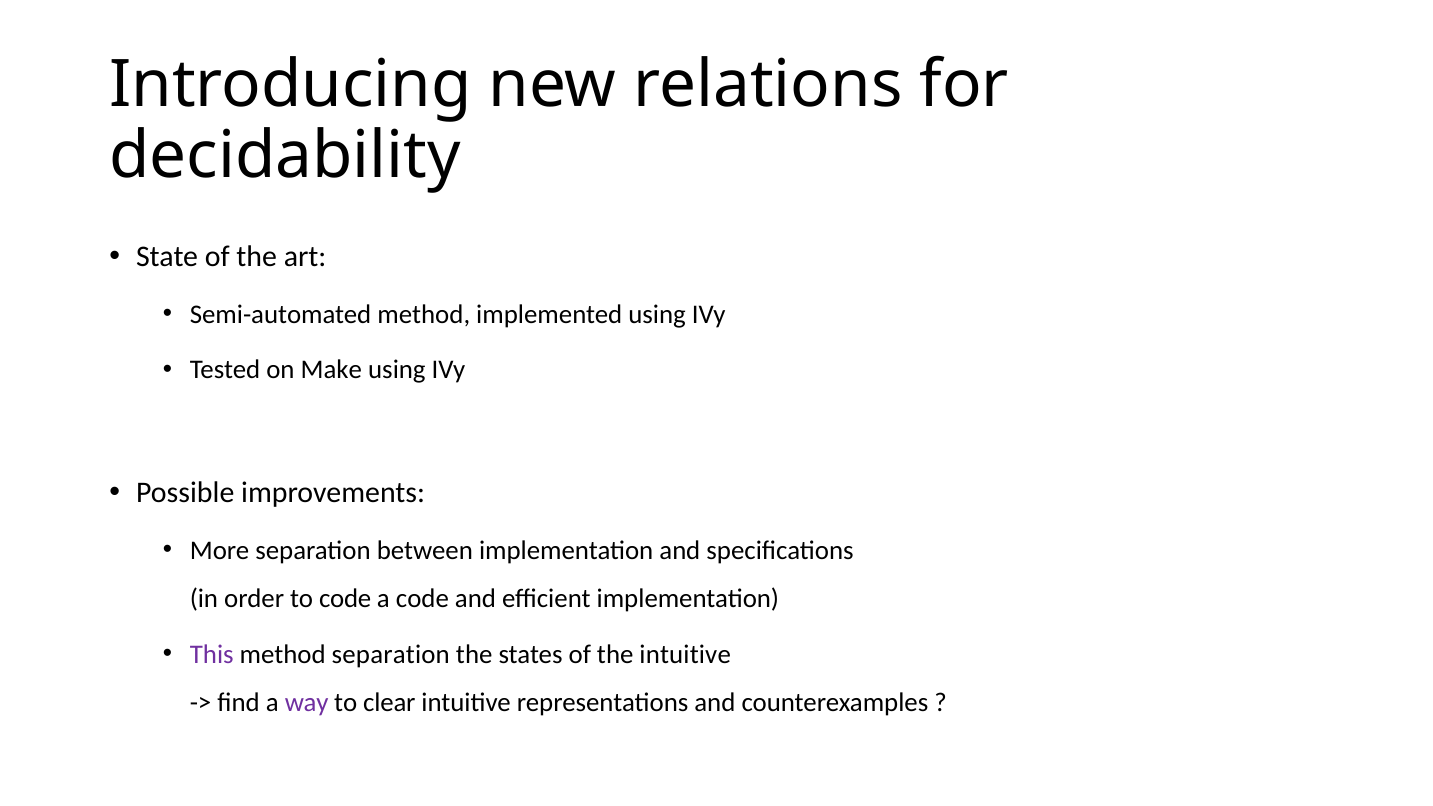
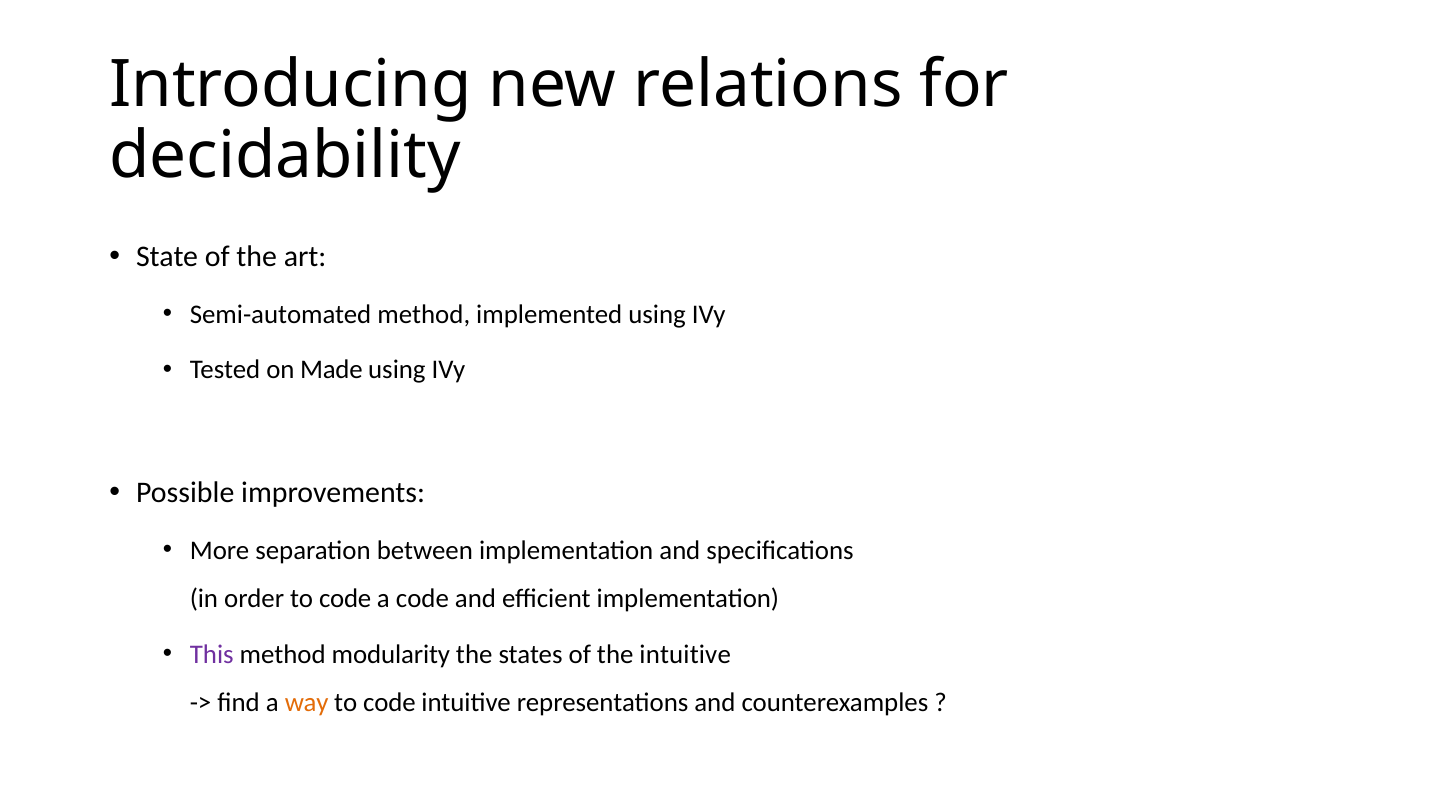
Make: Make -> Made (331, 370)
method separation: separation -> modularity (391, 655)
way colour: purple -> orange (307, 703)
clear: clear -> code (389, 703)
